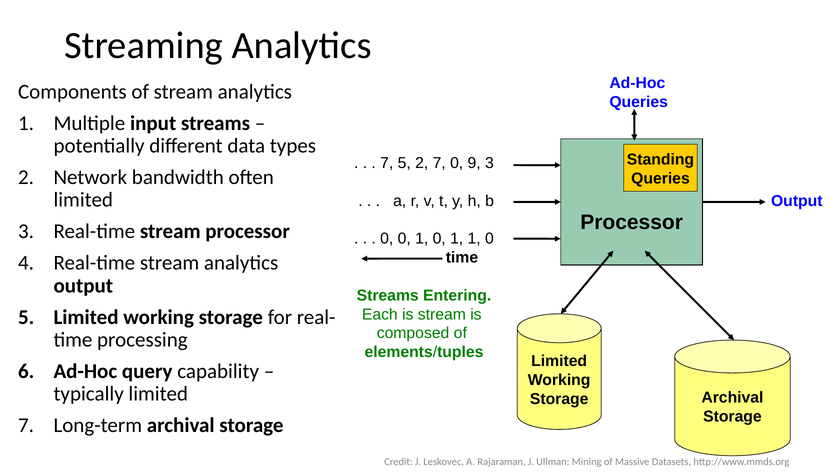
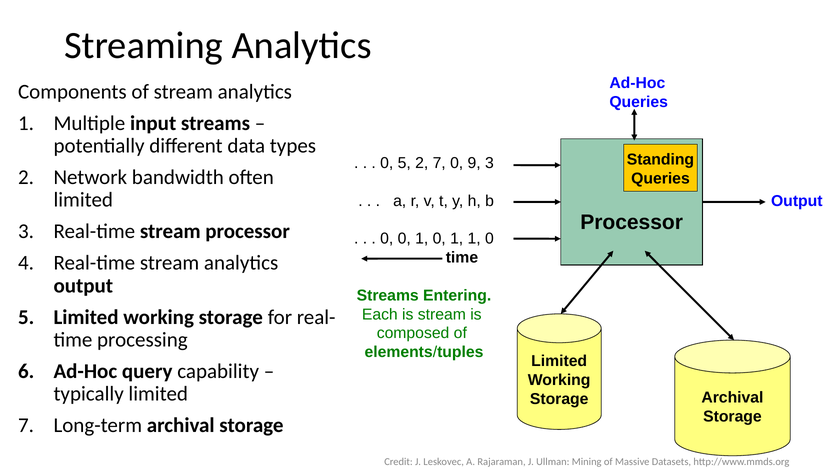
7: 7 -> 0 (387, 163)
